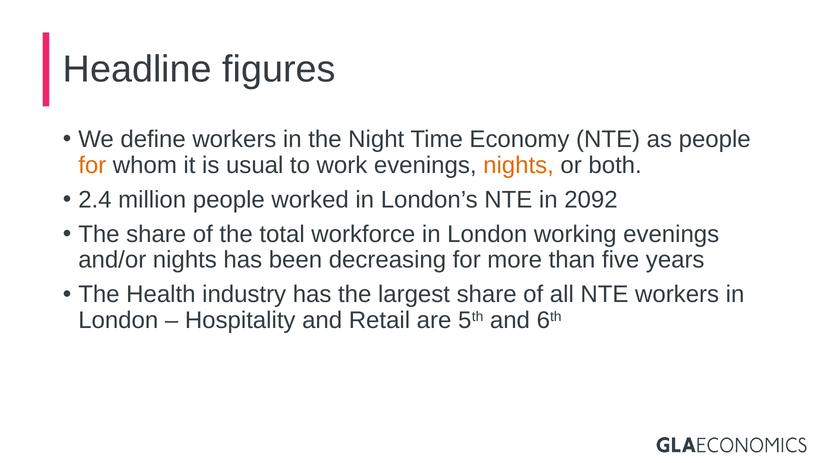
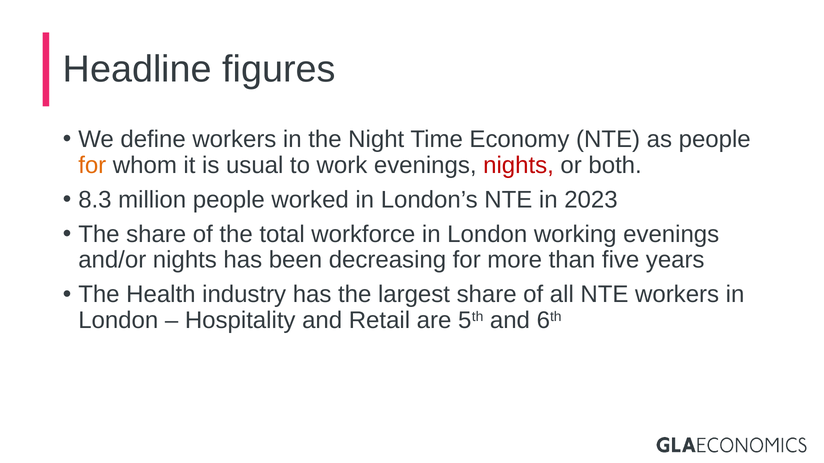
nights colour: orange -> red (519, 165)
2.4: 2.4 -> 8.3 (95, 200)
2092: 2092 -> 2023 (591, 200)
